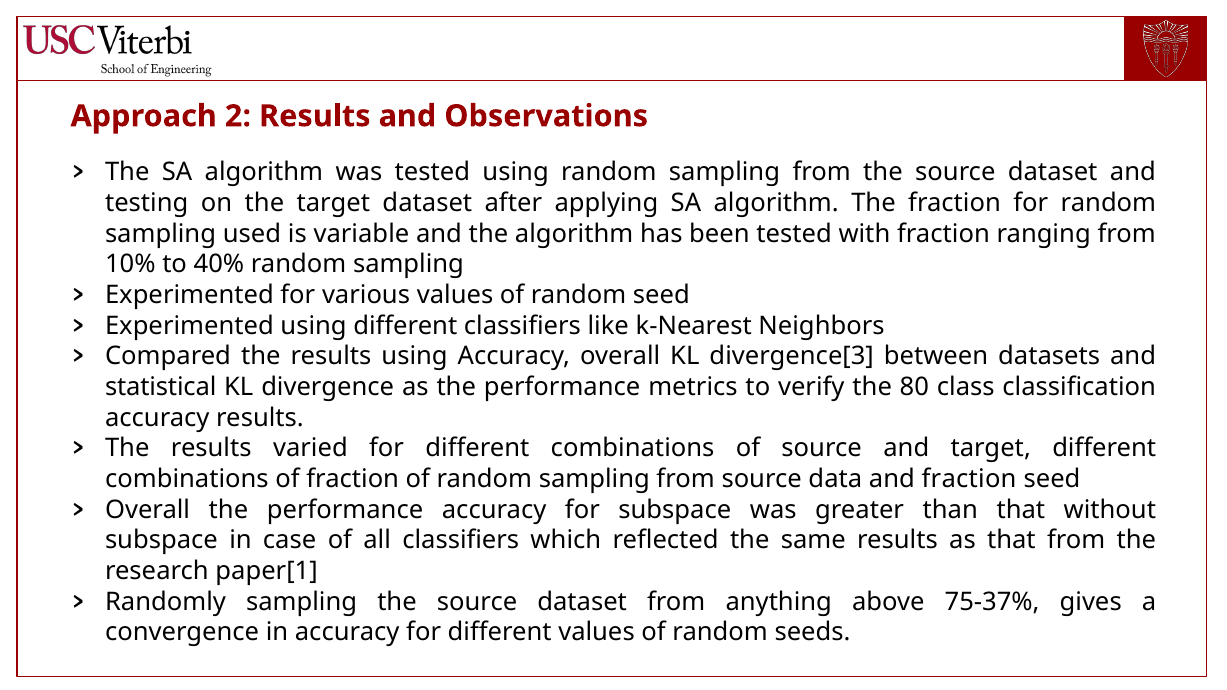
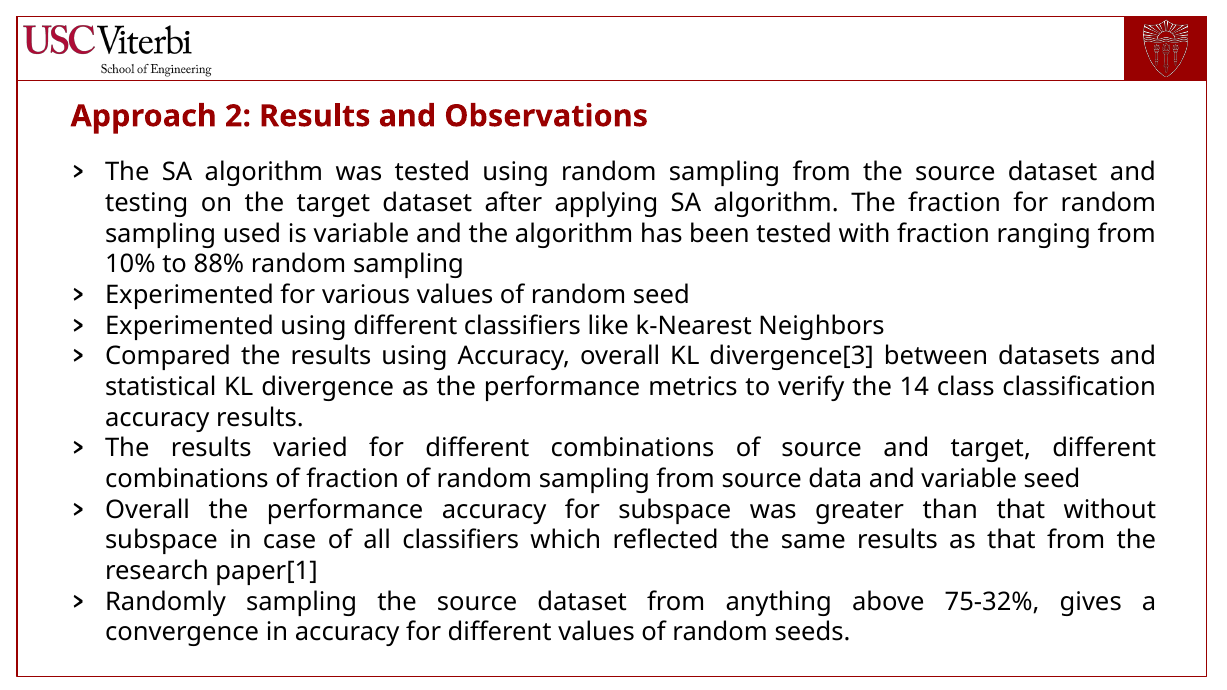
40%: 40% -> 88% (219, 264)
80: 80 -> 14 (914, 387)
and fraction: fraction -> variable (969, 479)
75-37%: 75-37% -> 75-32% (992, 602)
